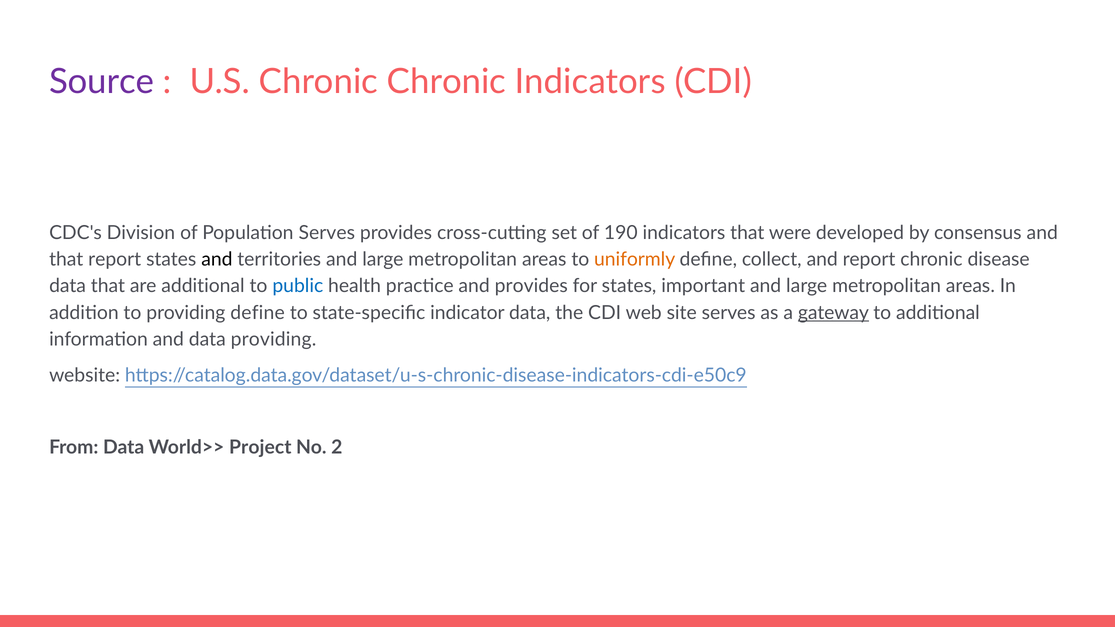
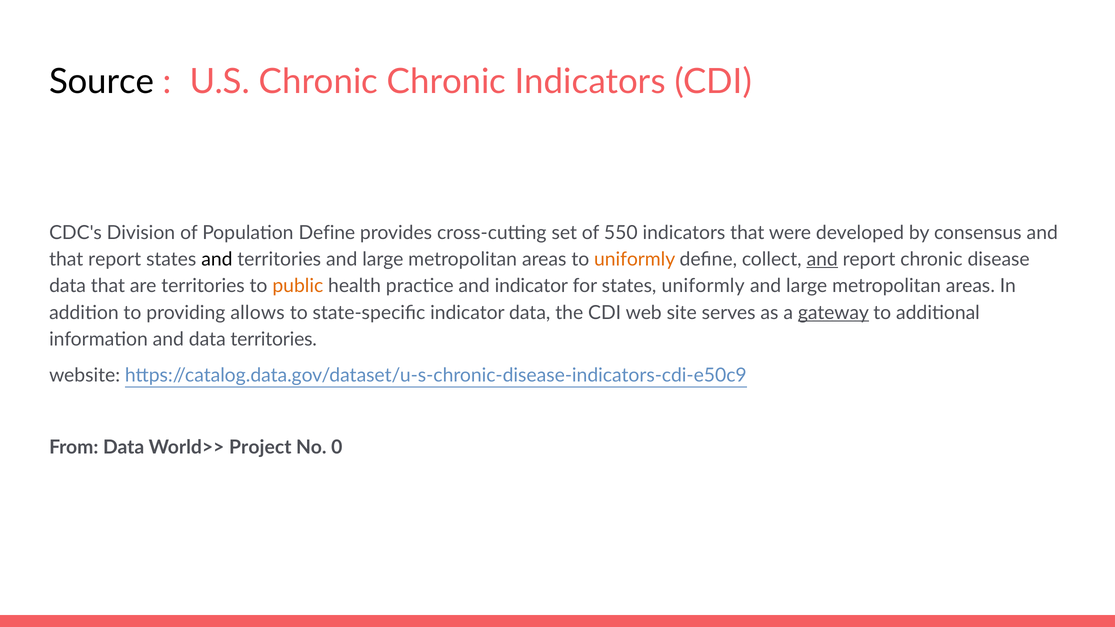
Source colour: purple -> black (102, 82)
Population Serves: Serves -> Define (327, 233)
190: 190 -> 550 (621, 233)
and underline: none -> present (822, 259)
are additional: additional -> territories (203, 286)
public colour: blue -> orange (298, 286)
and provides: provides -> indicator (531, 286)
states important: important -> uniformly (703, 286)
providing define: define -> allows (258, 313)
data providing: providing -> territories (274, 339)
2: 2 -> 0 (337, 447)
